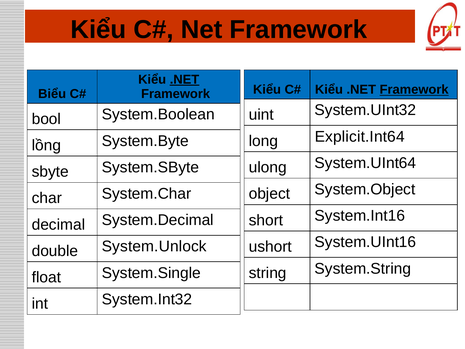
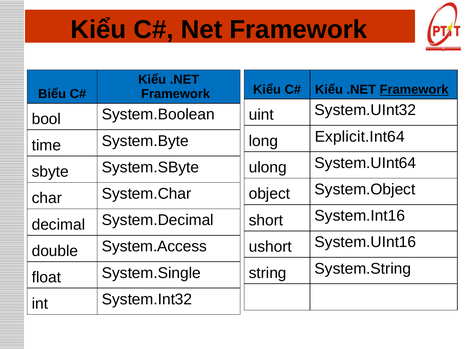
.NET underline: present -> none (184, 80)
lồng: lồng -> time (46, 145)
System.Unlock: System.Unlock -> System.Access (154, 246)
